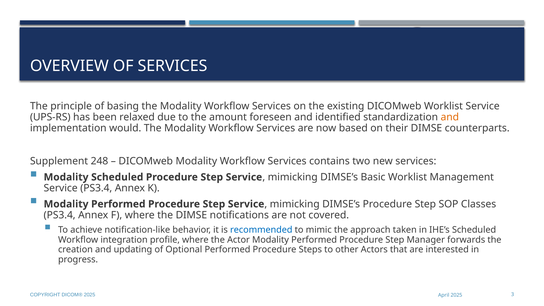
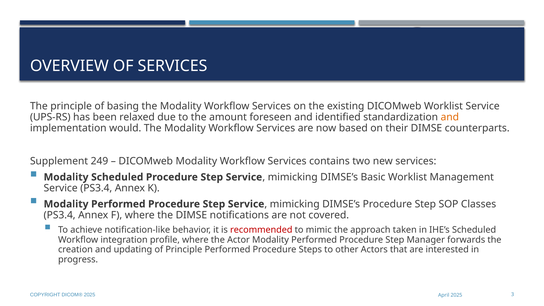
248: 248 -> 249 (99, 161)
recommended colour: blue -> red (261, 230)
of Optional: Optional -> Principle (184, 250)
